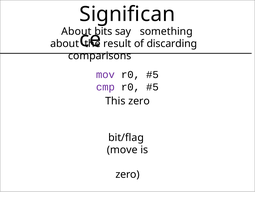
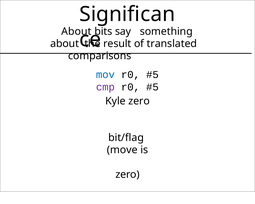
discarding: discarding -> translated (172, 44)
mov colour: purple -> blue (105, 75)
This: This -> Kyle (115, 101)
